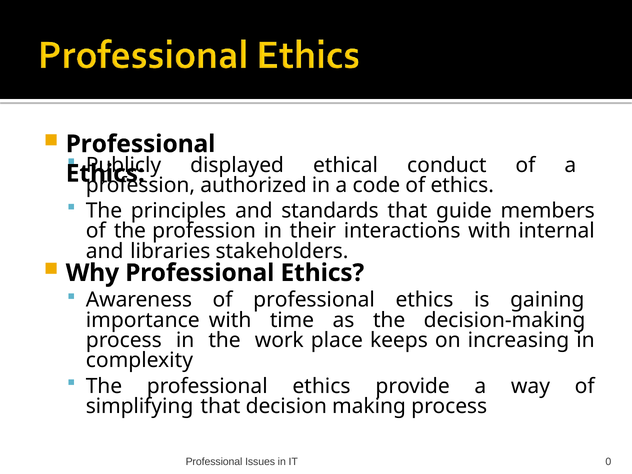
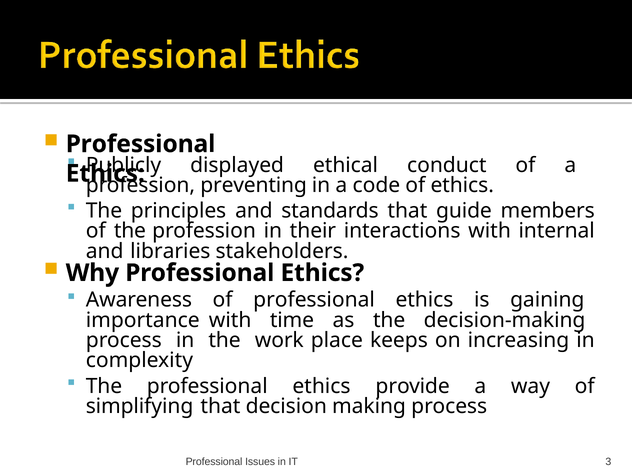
authorized: authorized -> preventing (254, 185)
0: 0 -> 3 (608, 462)
